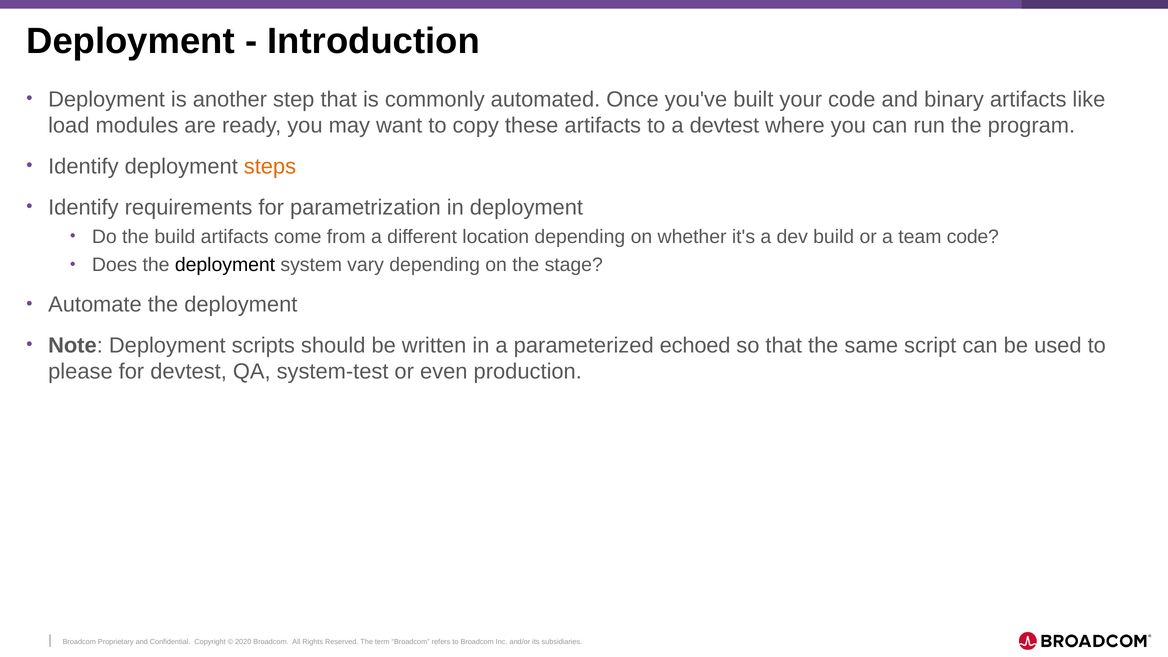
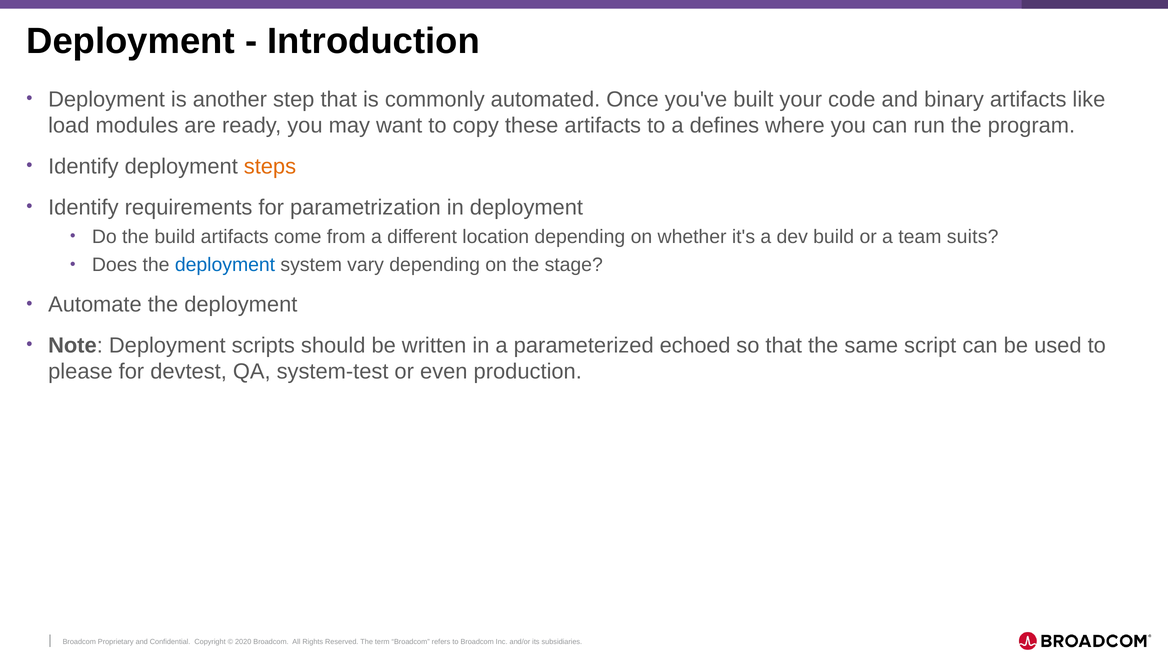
a devtest: devtest -> defines (724, 126)
team code: code -> suits (973, 237)
deployment colour: black -> blue (225, 265)
